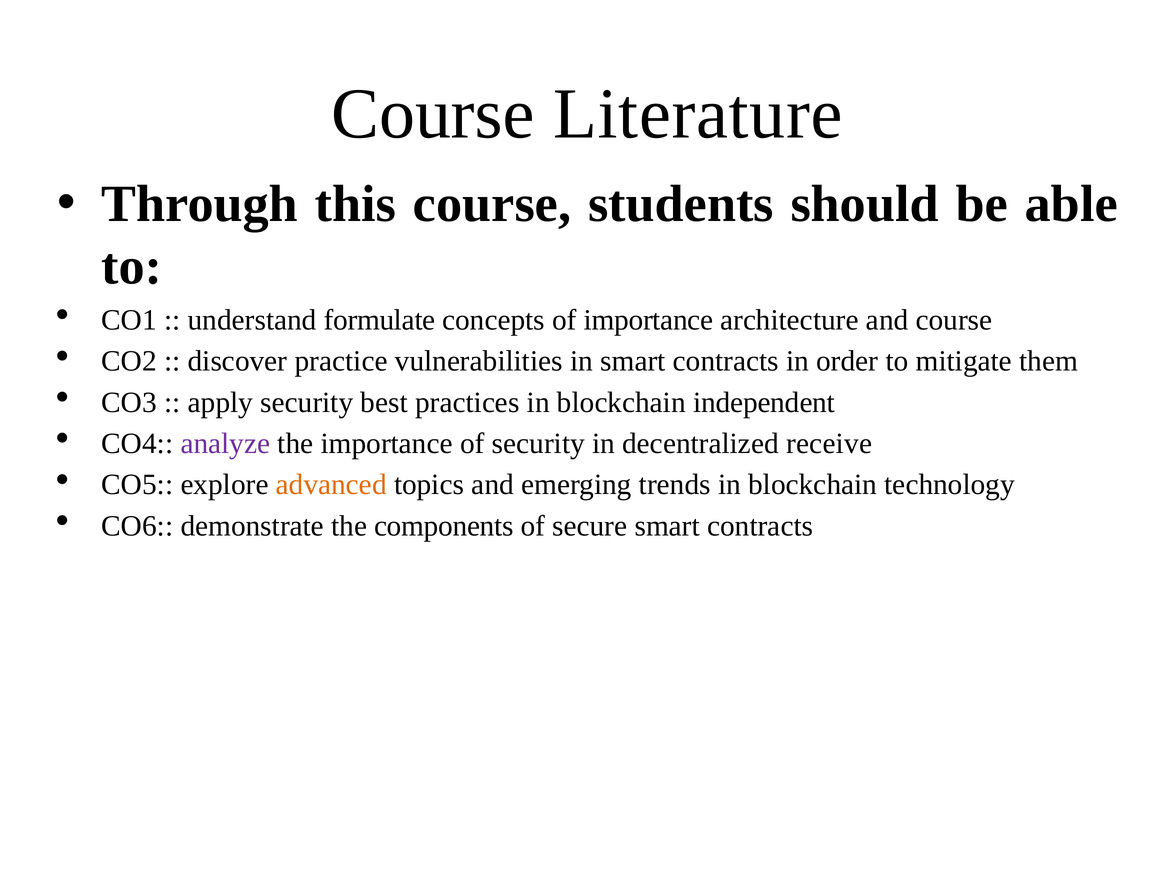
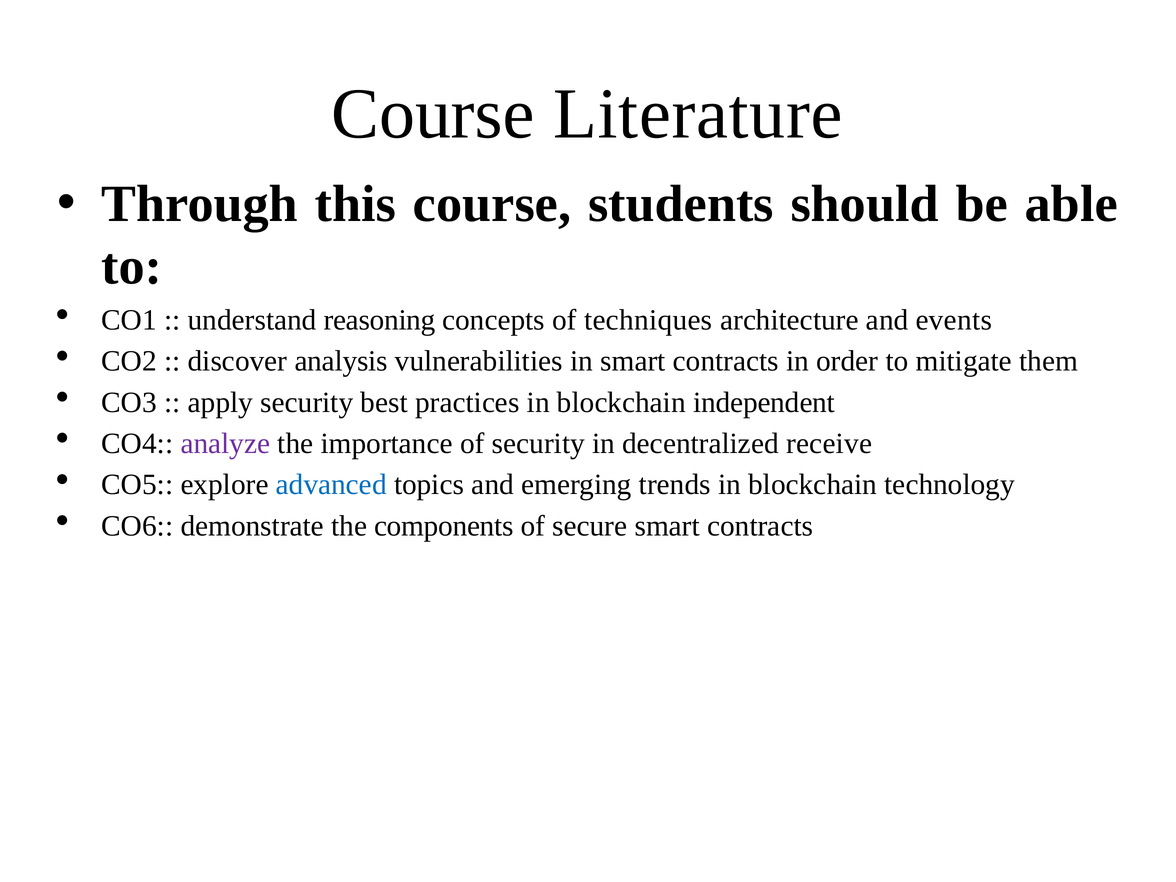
formulate: formulate -> reasoning (380, 320)
of importance: importance -> techniques (648, 320)
and course: course -> events (954, 320)
practice: practice -> analysis (341, 361)
advanced colour: orange -> blue (331, 485)
